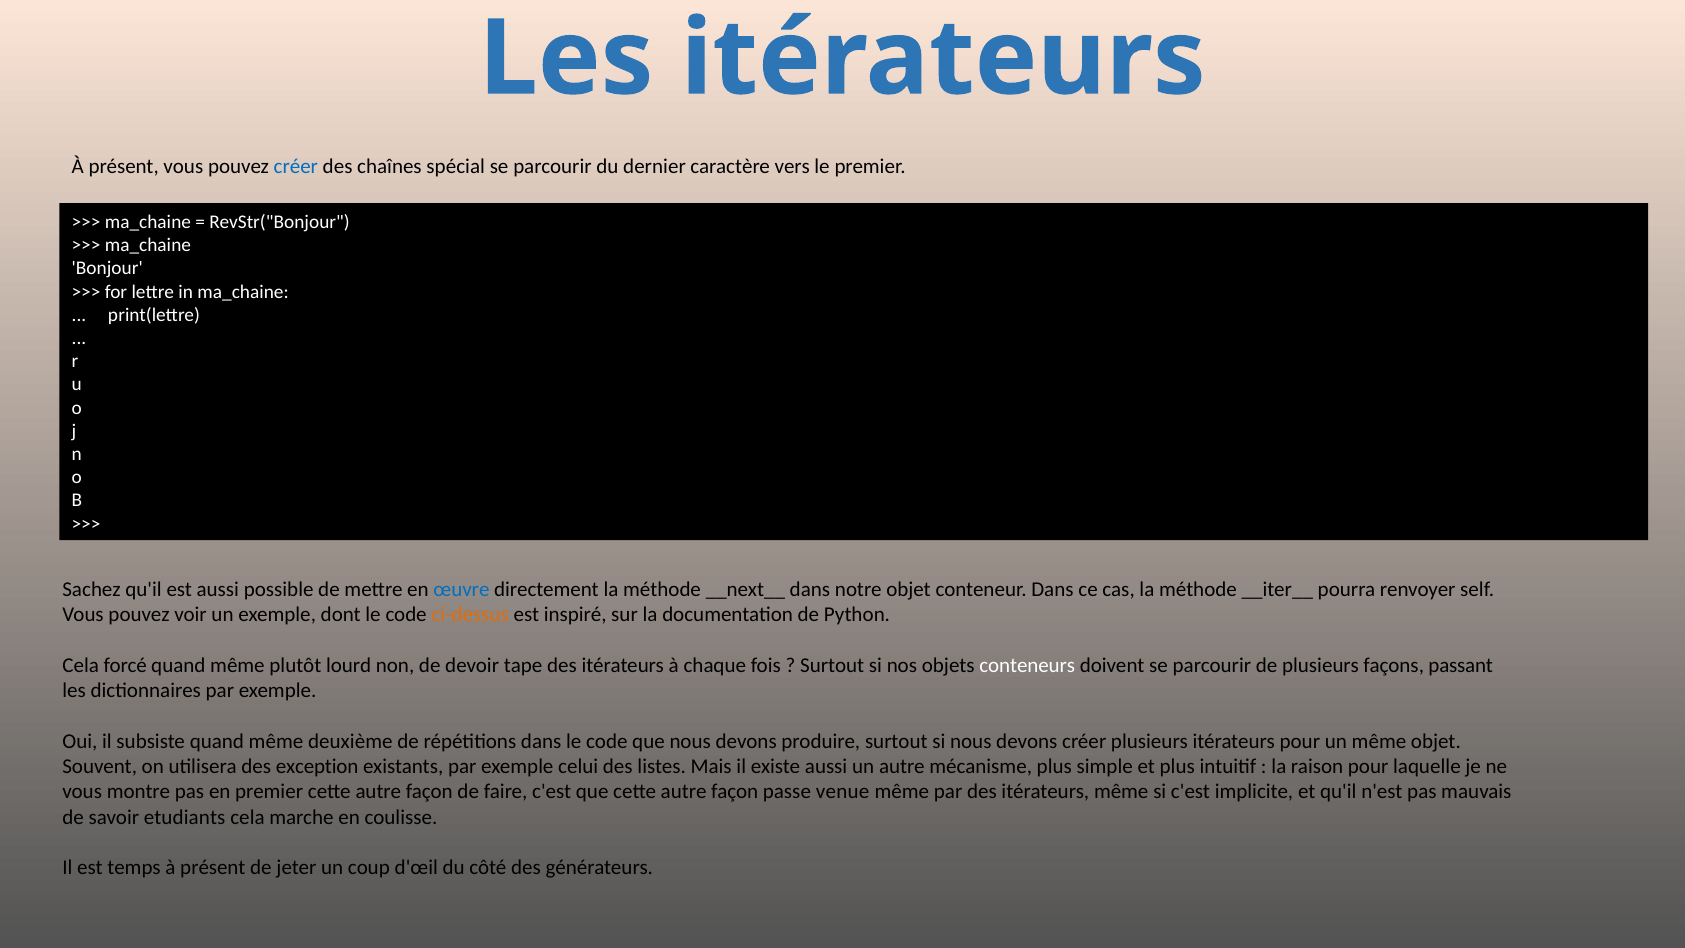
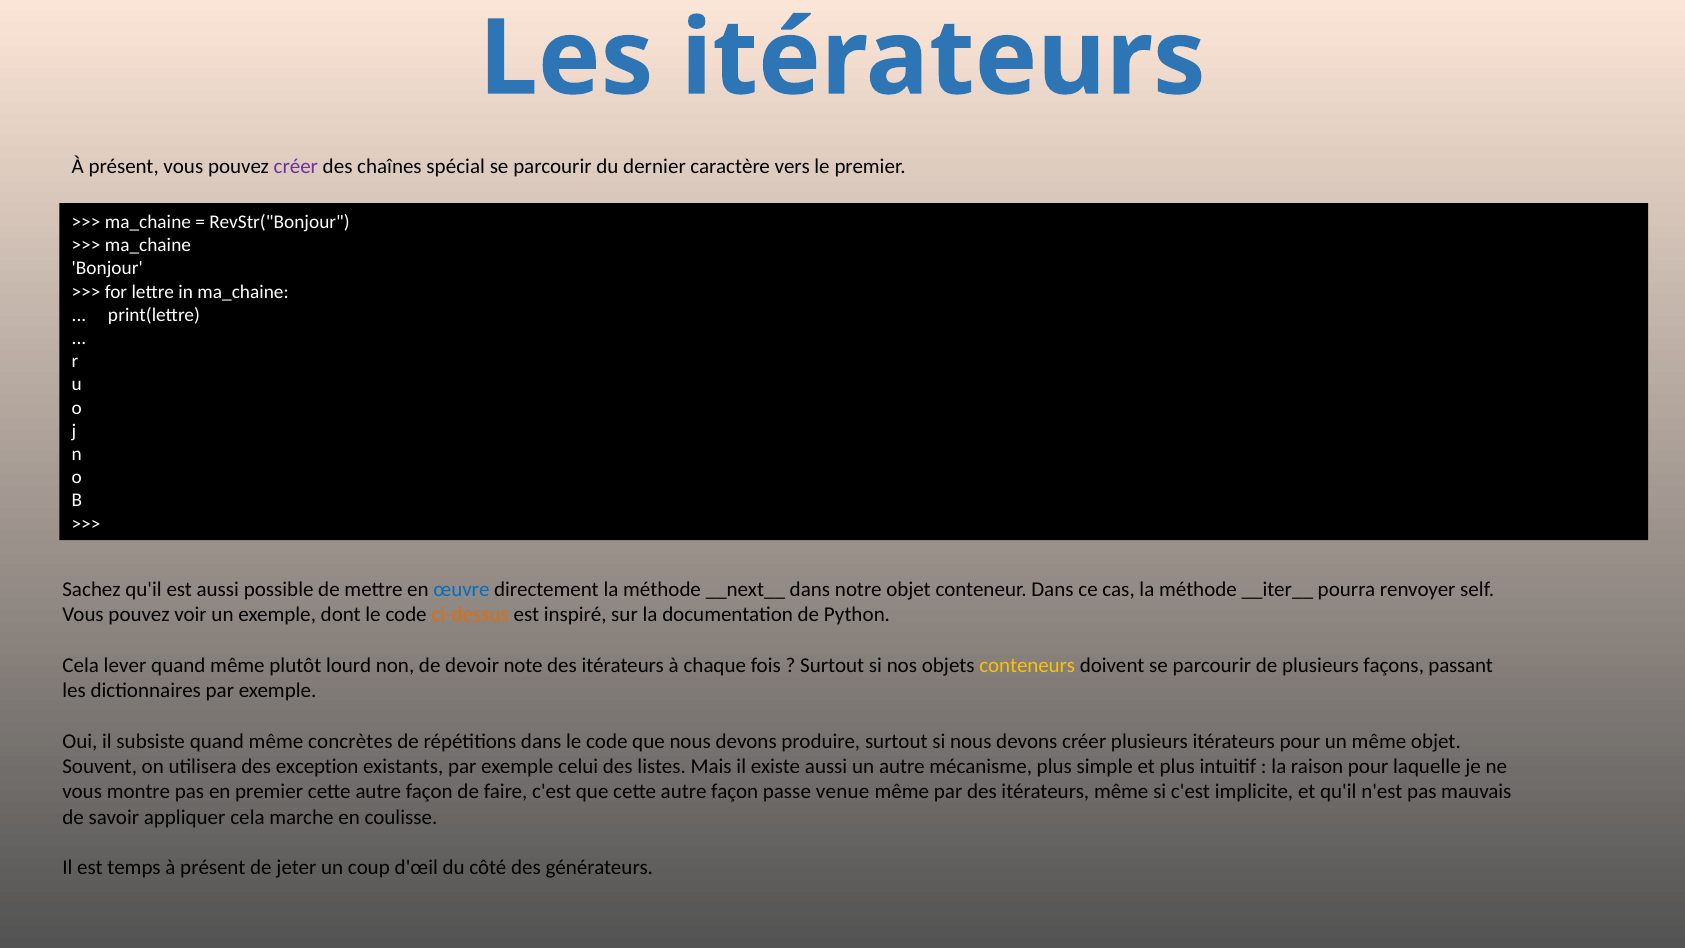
créer colour: blue -> purple (296, 166)
forcé: forcé -> lever (125, 665)
tape: tape -> note (523, 665)
conteneurs colour: white -> yellow (1027, 665)
deuxième: deuxième -> concrètes (350, 741)
etudiants: etudiants -> appliquer (185, 817)
